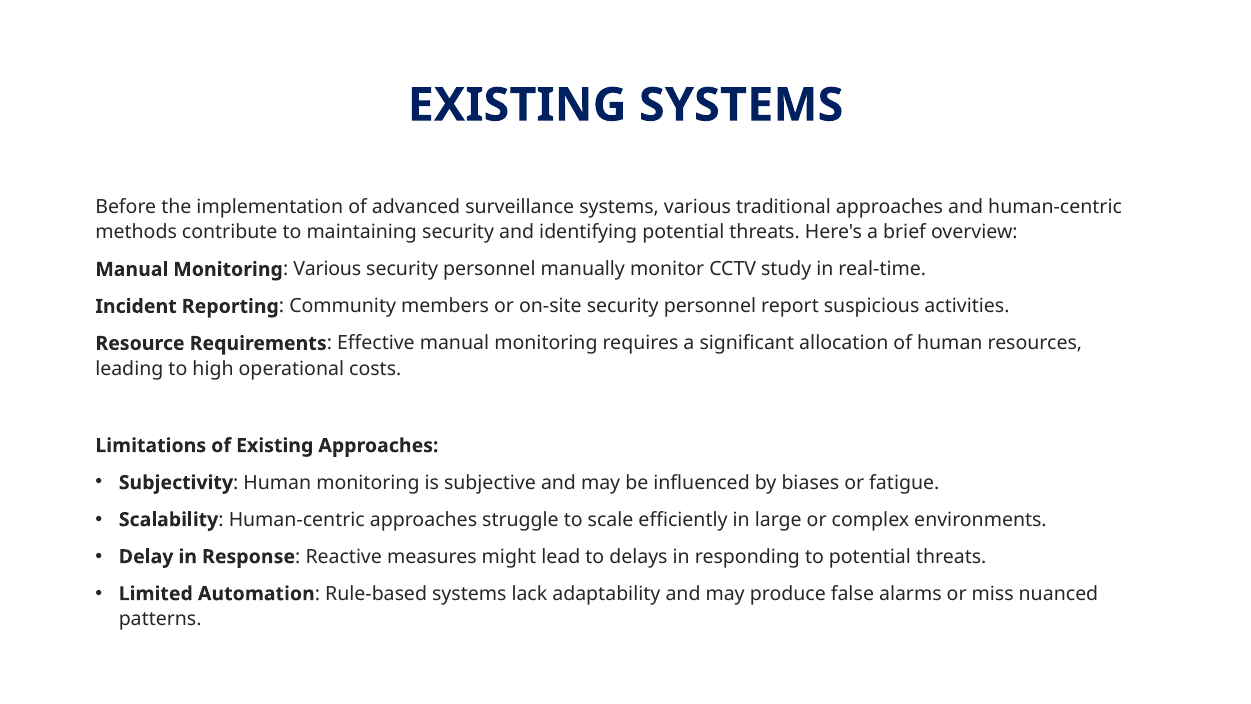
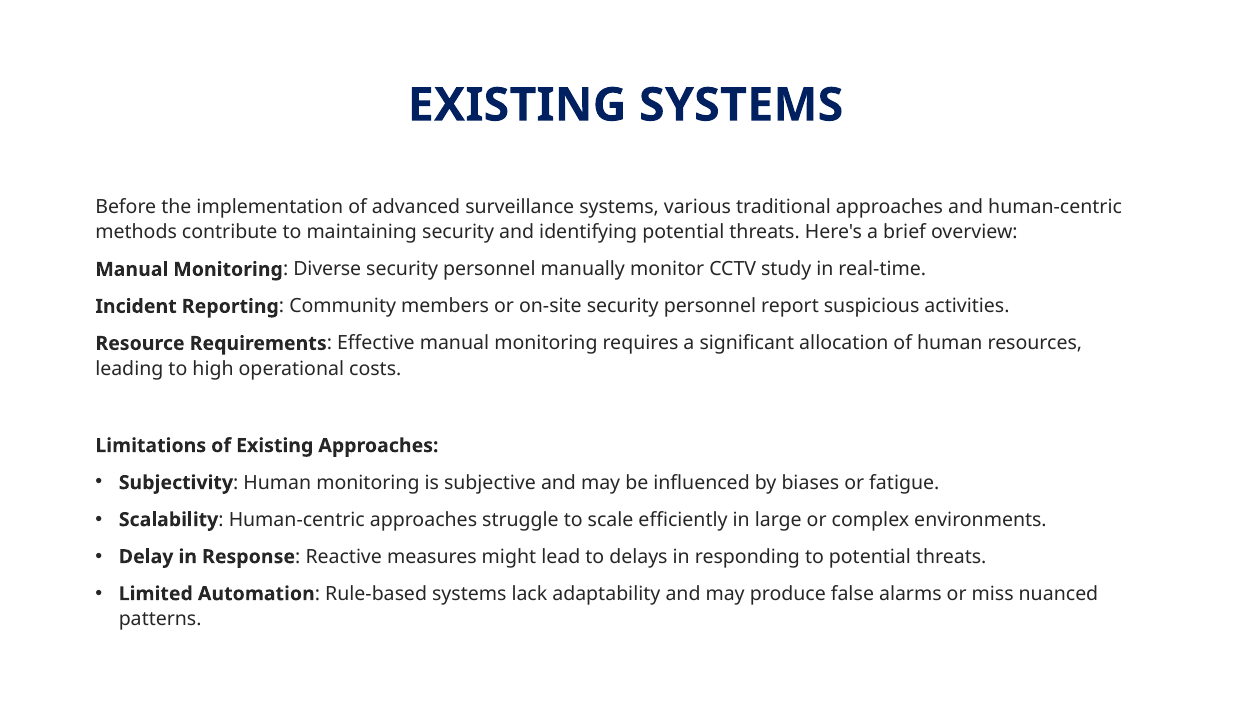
Monitoring Various: Various -> Diverse (327, 269)
